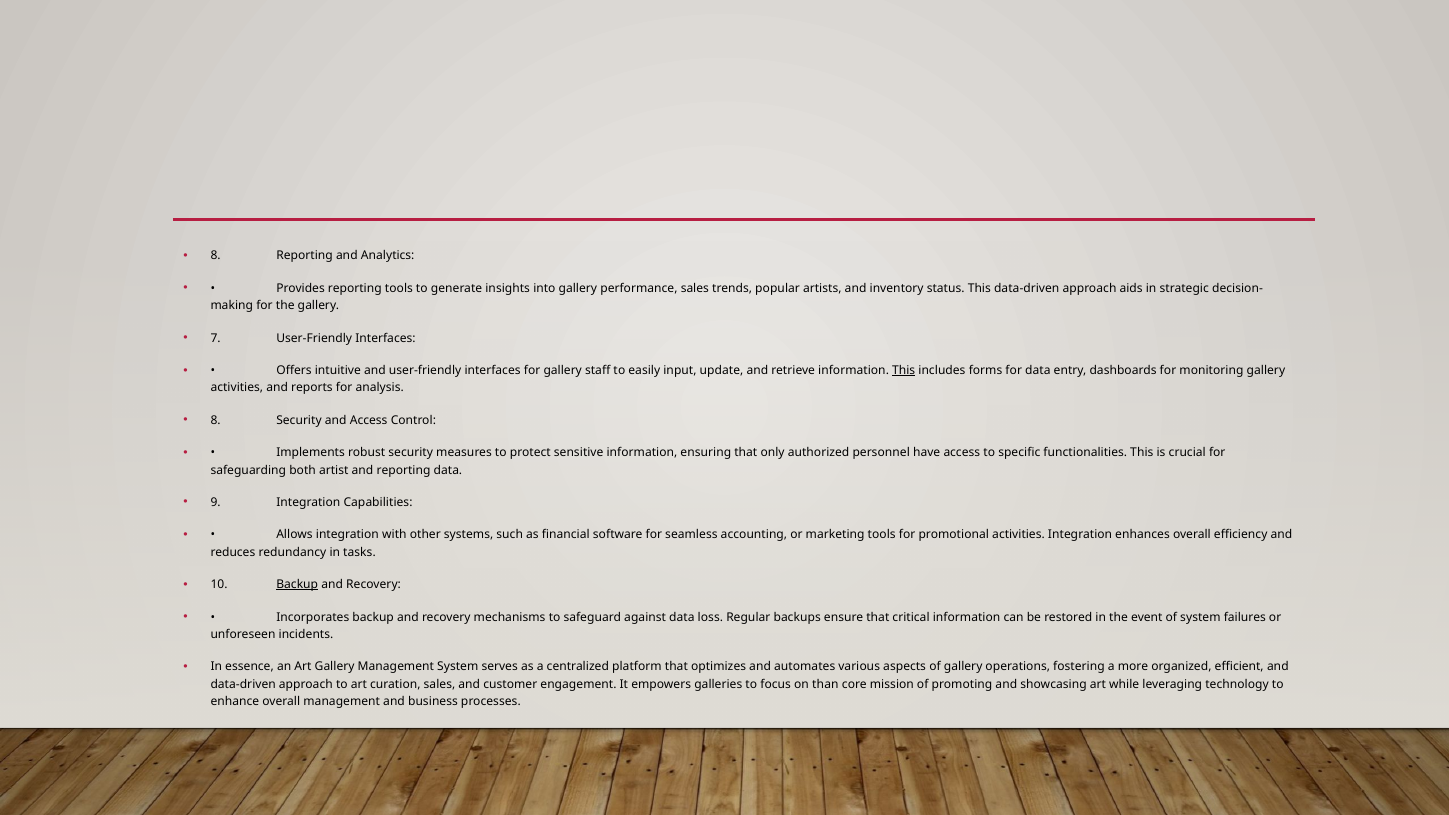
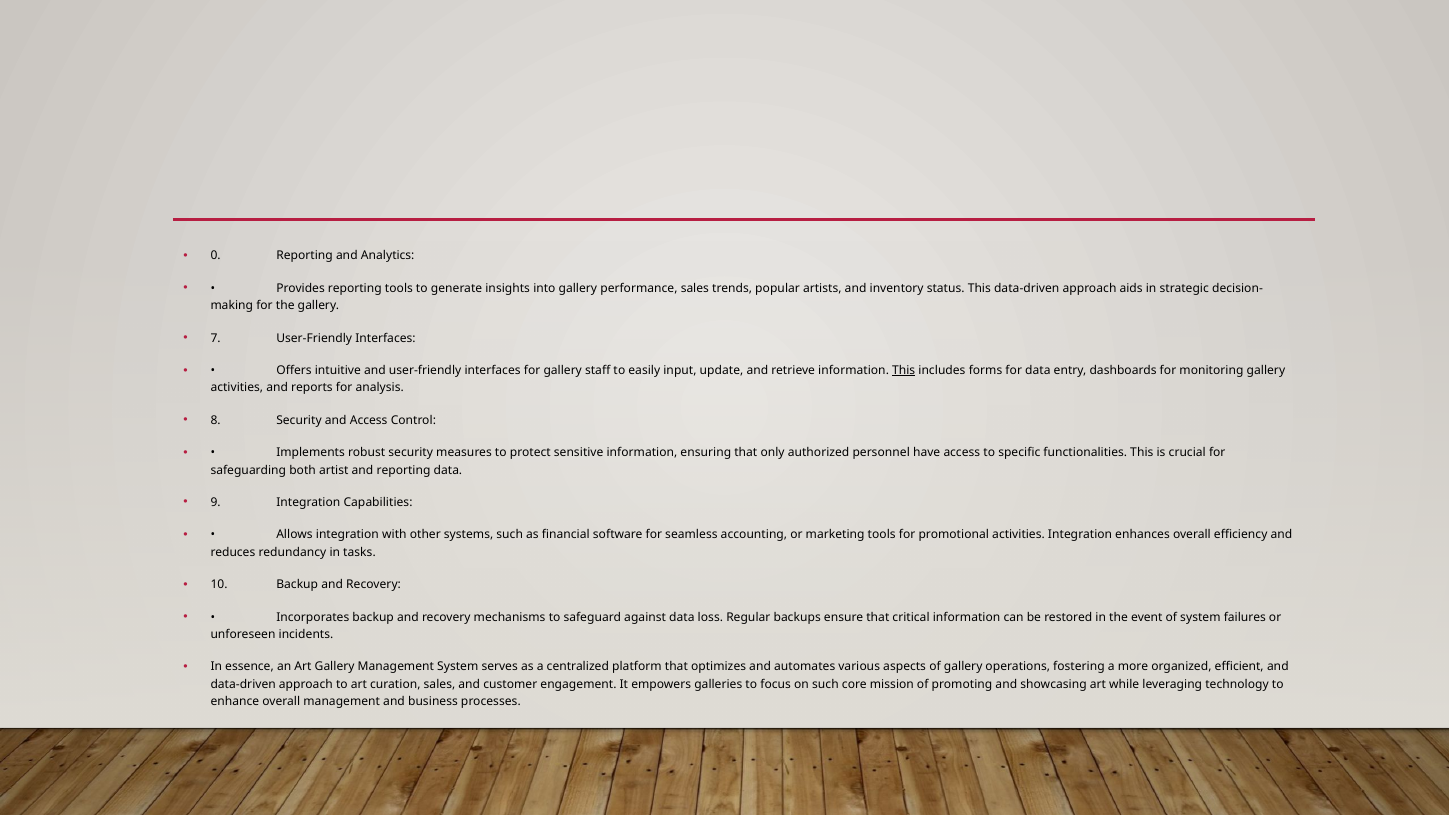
8: 8 -> 0 (216, 256)
Backup underline: present -> none (297, 585)
on than: than -> such (825, 684)
